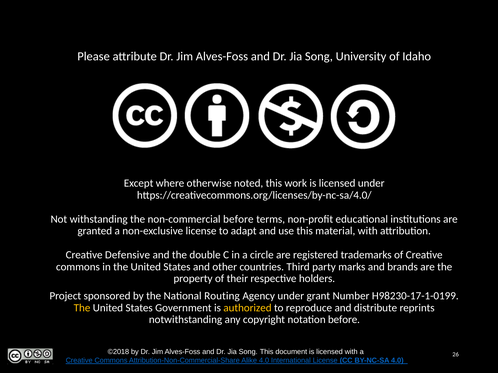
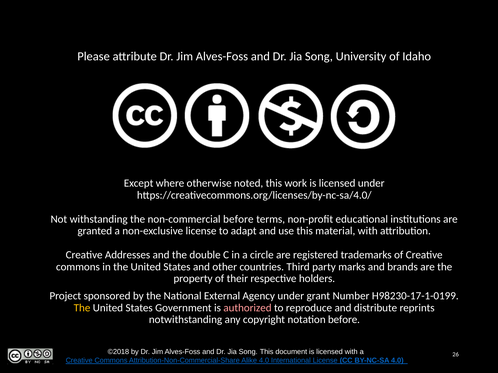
Defensive: Defensive -> Addresses (128, 255)
Routing: Routing -> External (222, 296)
authorized colour: yellow -> pink (247, 308)
